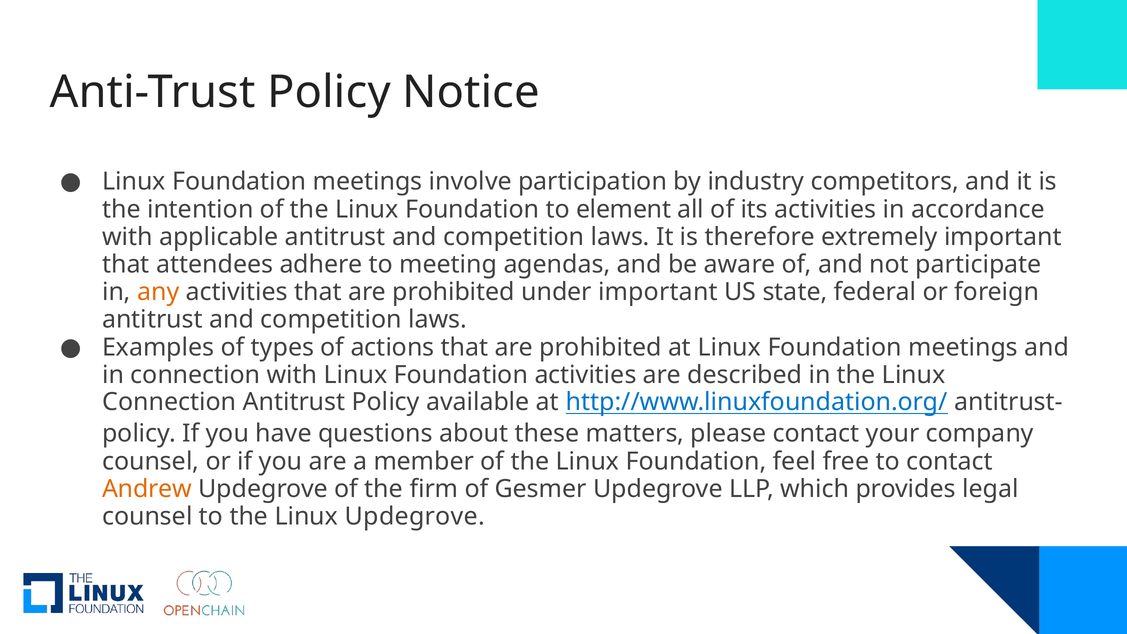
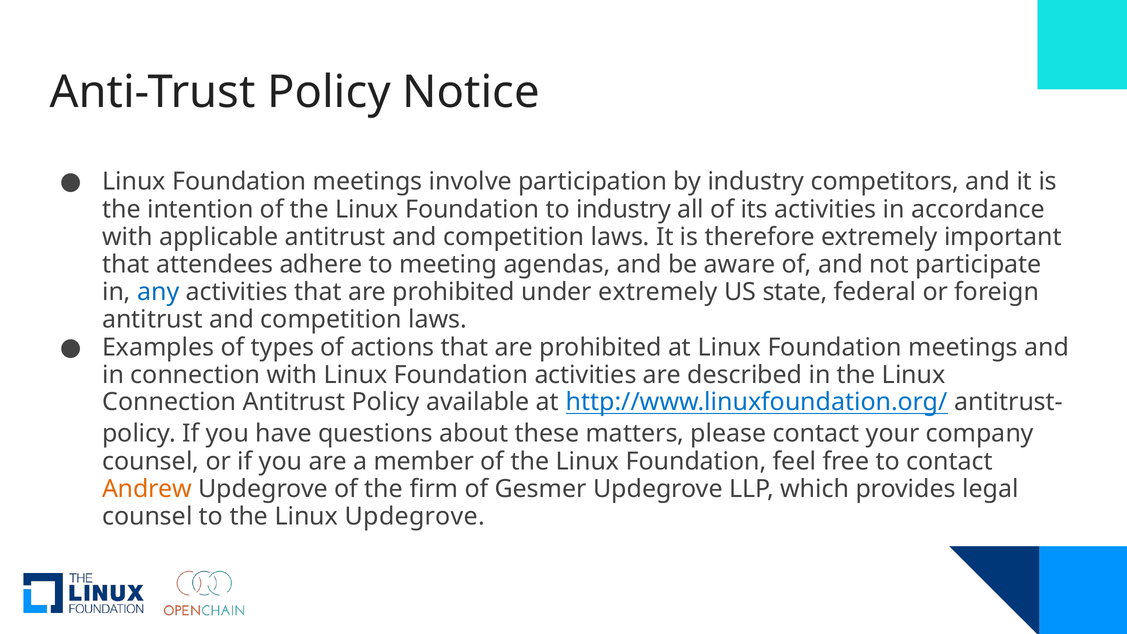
to element: element -> industry (624, 209)
any colour: orange -> blue (158, 292)
under important: important -> extremely (658, 292)
